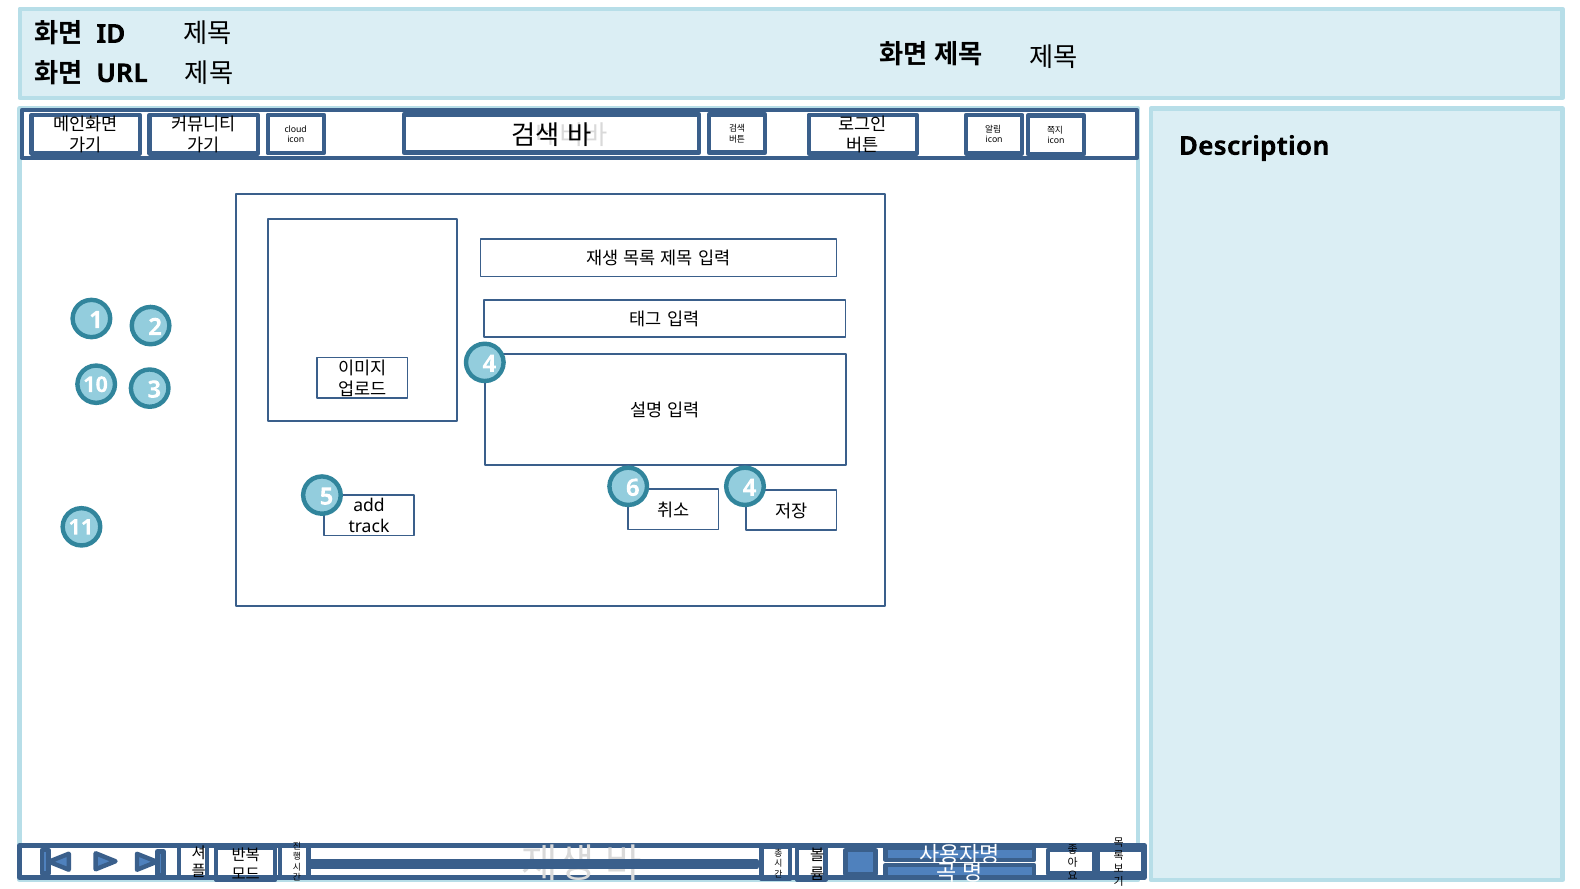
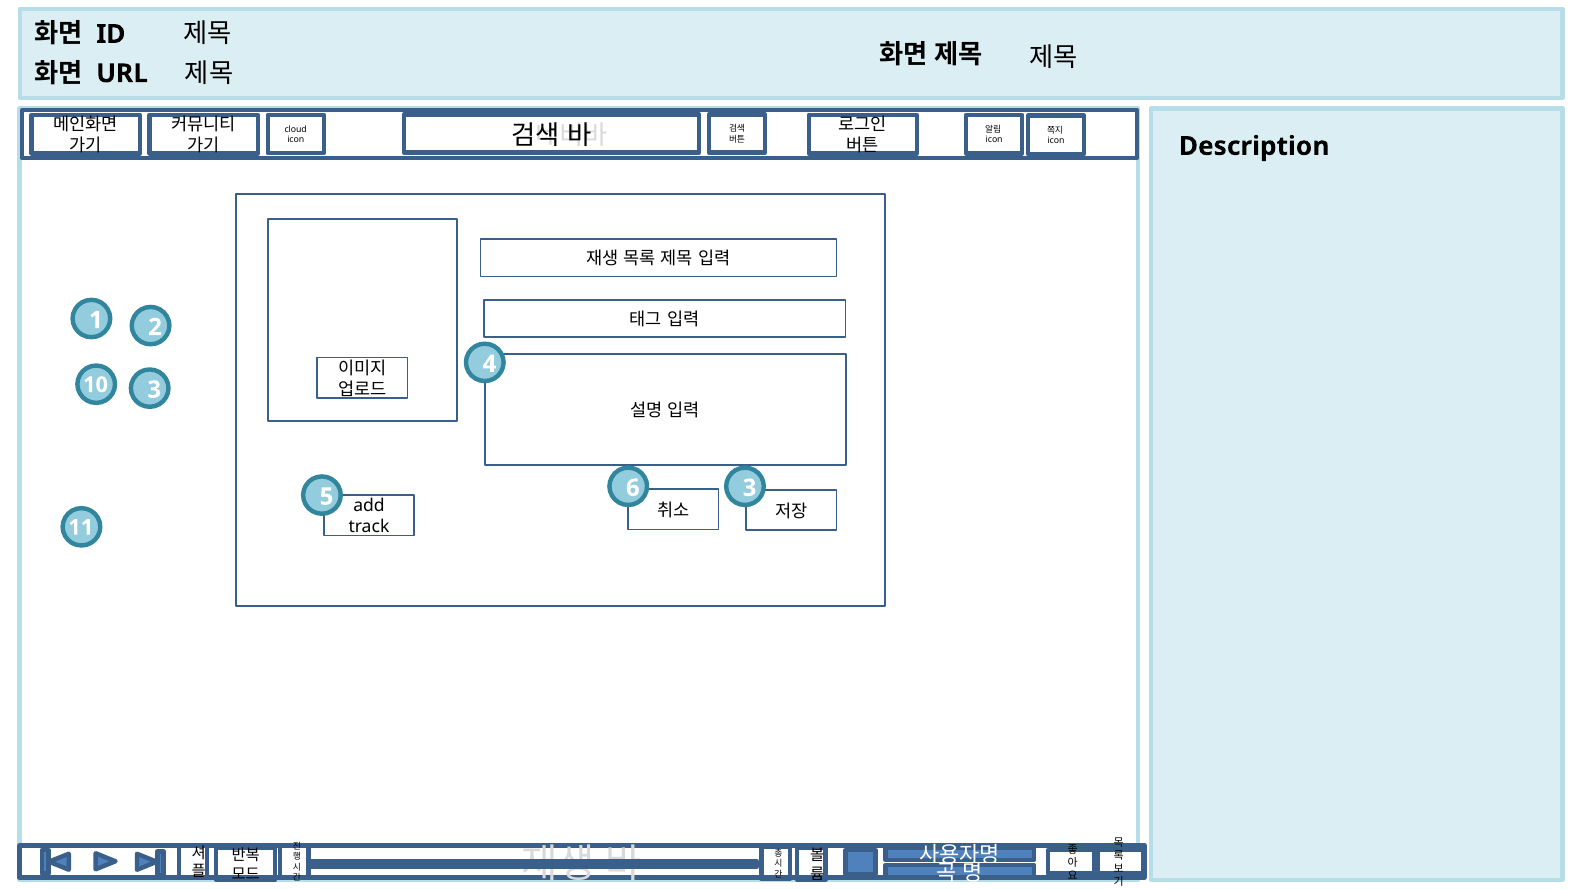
6 4: 4 -> 3 (750, 488)
